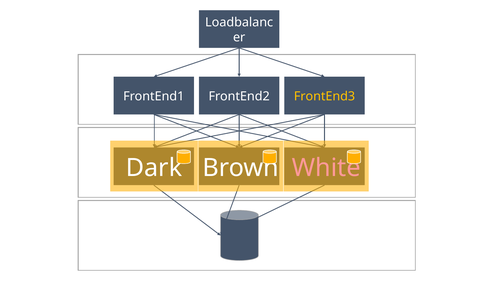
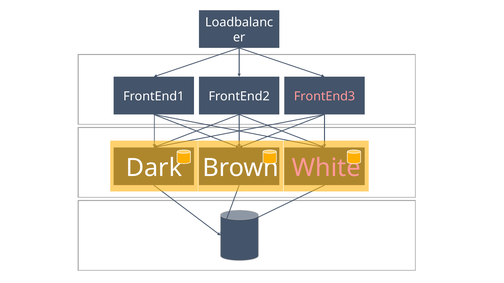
FrontEnd3 colour: yellow -> pink (325, 97)
